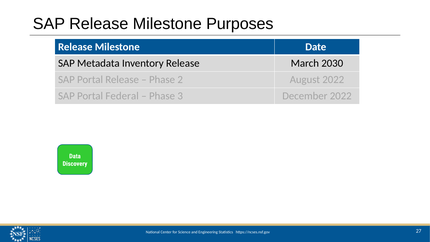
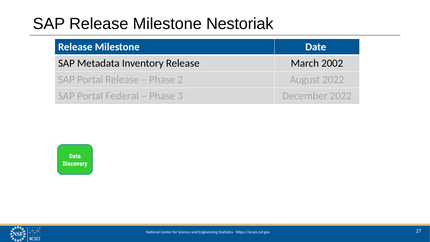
Purposes: Purposes -> Nestoriak (240, 24)
2030: 2030 -> 2002 (332, 63)
